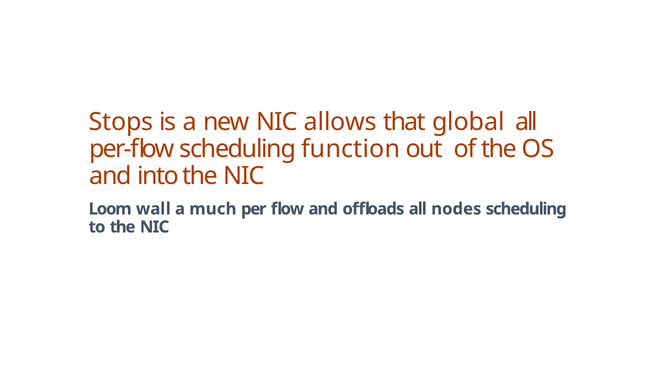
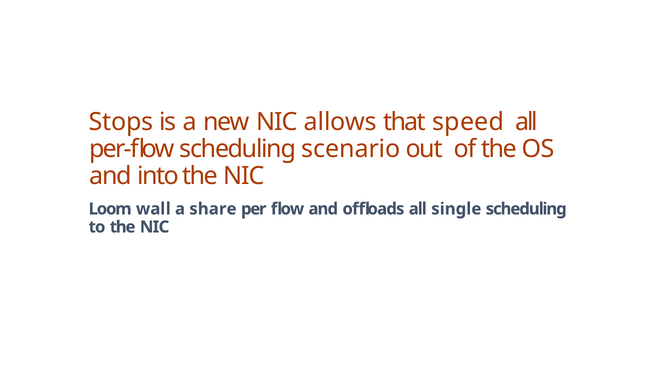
global: global -> speed (468, 122)
function: function -> scenario (351, 149)
much: much -> share (213, 209)
nodes: nodes -> single (456, 209)
